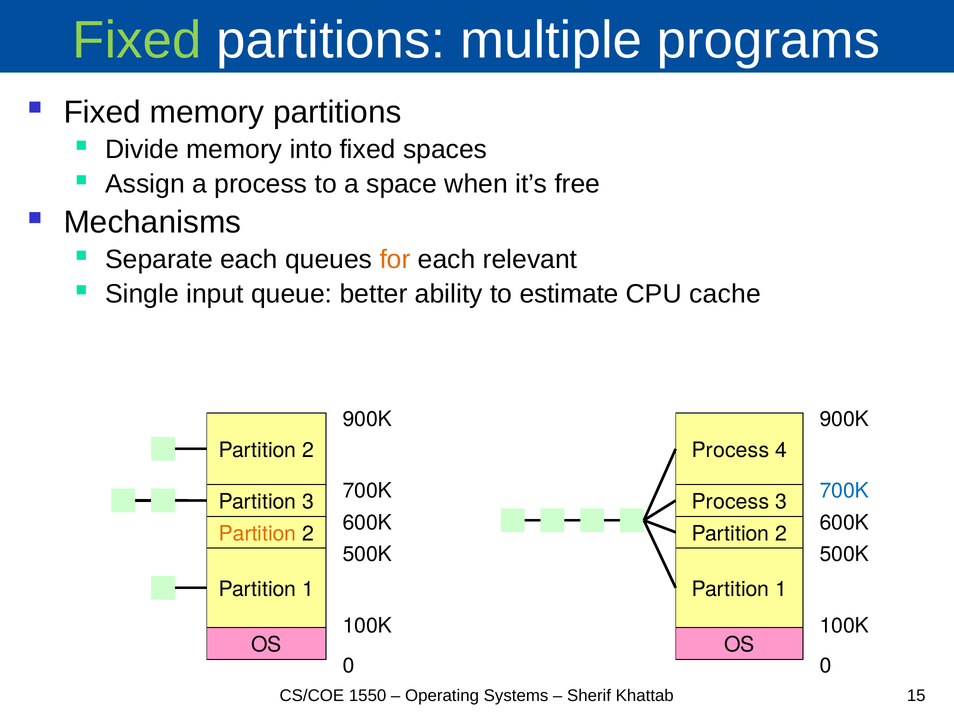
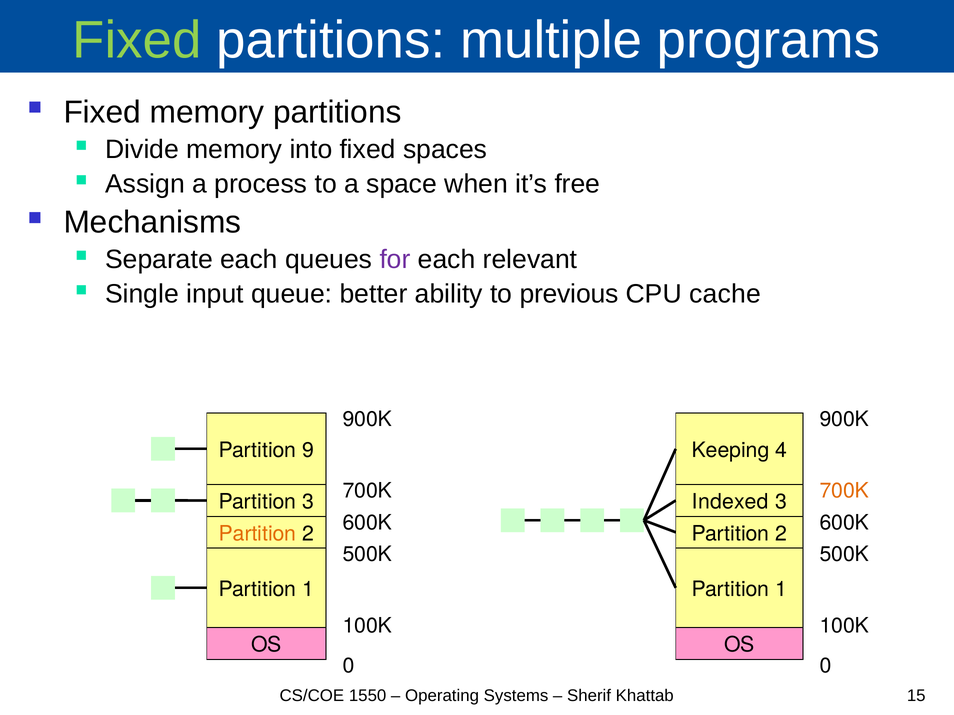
for colour: orange -> purple (395, 260)
estimate: estimate -> previous (569, 294)
2: 2 -> 9 (308, 451)
Process: Process -> Keeping (730, 451)
700K colour: blue -> orange (844, 491)
Process: Process -> Indexed (730, 502)
